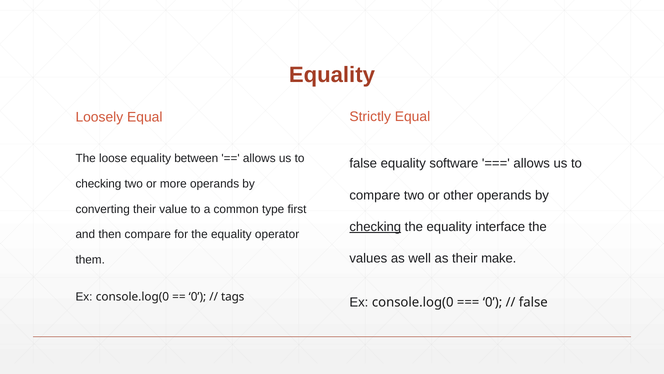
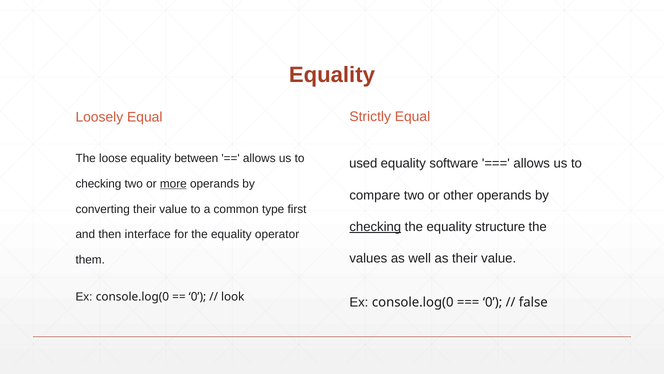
false: false -> used (363, 163)
more underline: none -> present (173, 183)
interface: interface -> structure (500, 226)
then compare: compare -> interface (148, 234)
as their make: make -> value (499, 258)
tags: tags -> look (233, 296)
